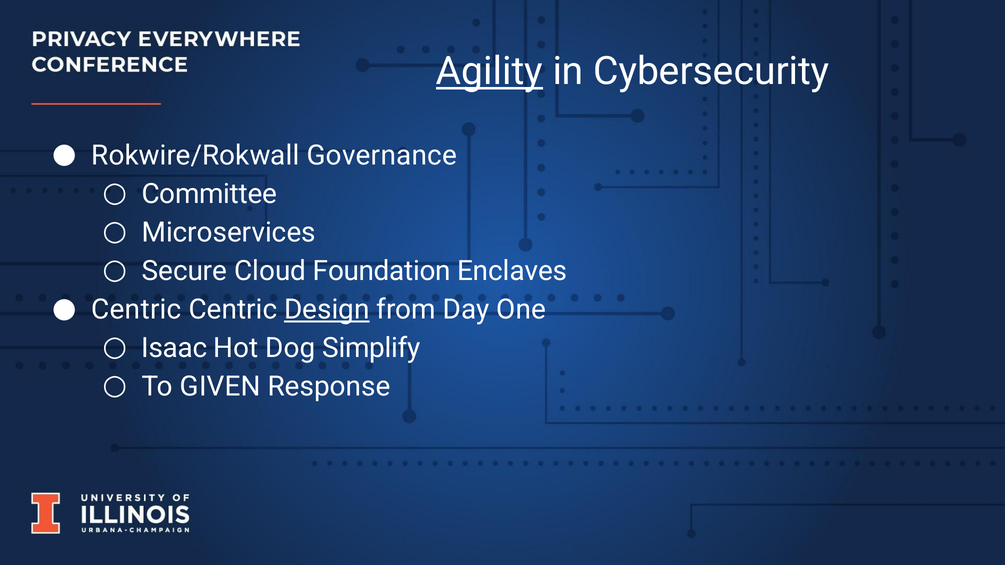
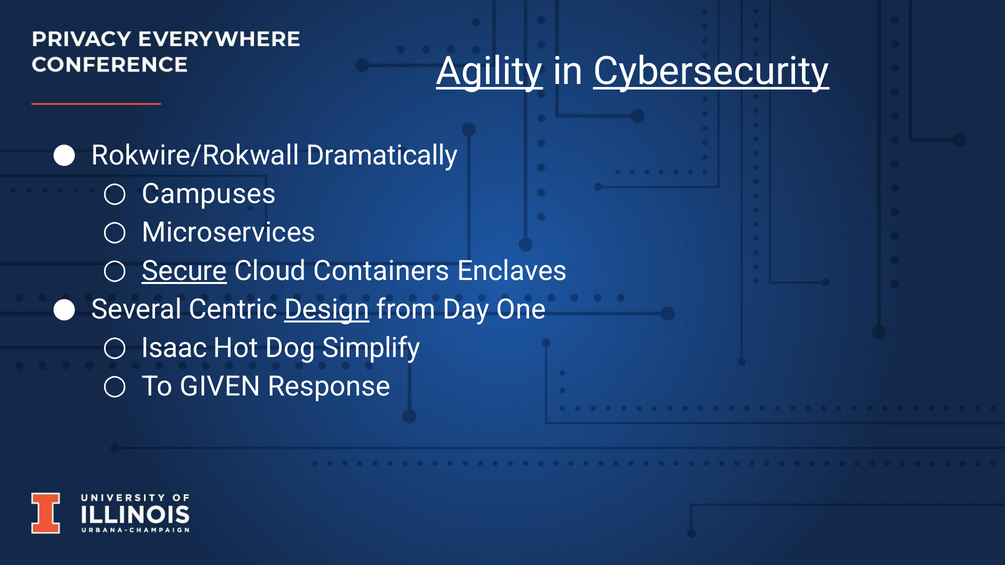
Cybersecurity underline: none -> present (711, 71)
Governance: Governance -> Dramatically (382, 155)
Committee: Committee -> Campuses (209, 194)
Secure underline: none -> present (184, 271)
Foundation: Foundation -> Containers (382, 271)
Centric: Centric -> Several (137, 310)
